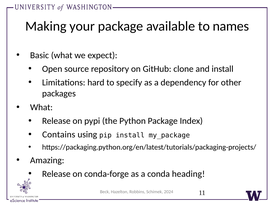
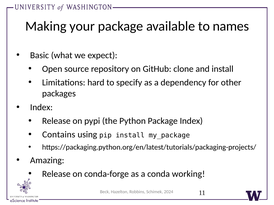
What: What -> Index (41, 108)
heading: heading -> working (188, 174)
